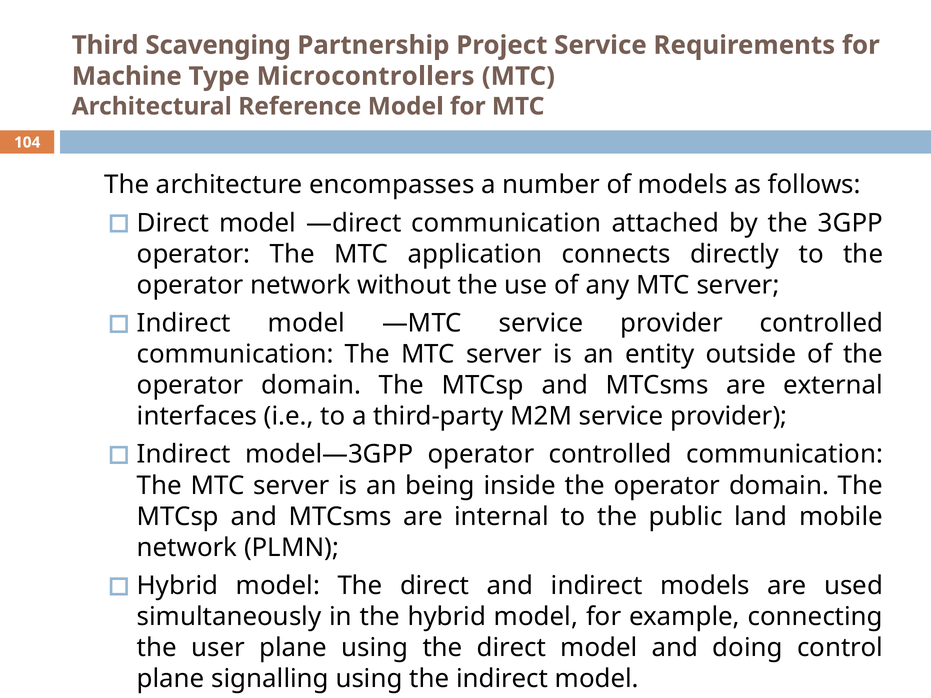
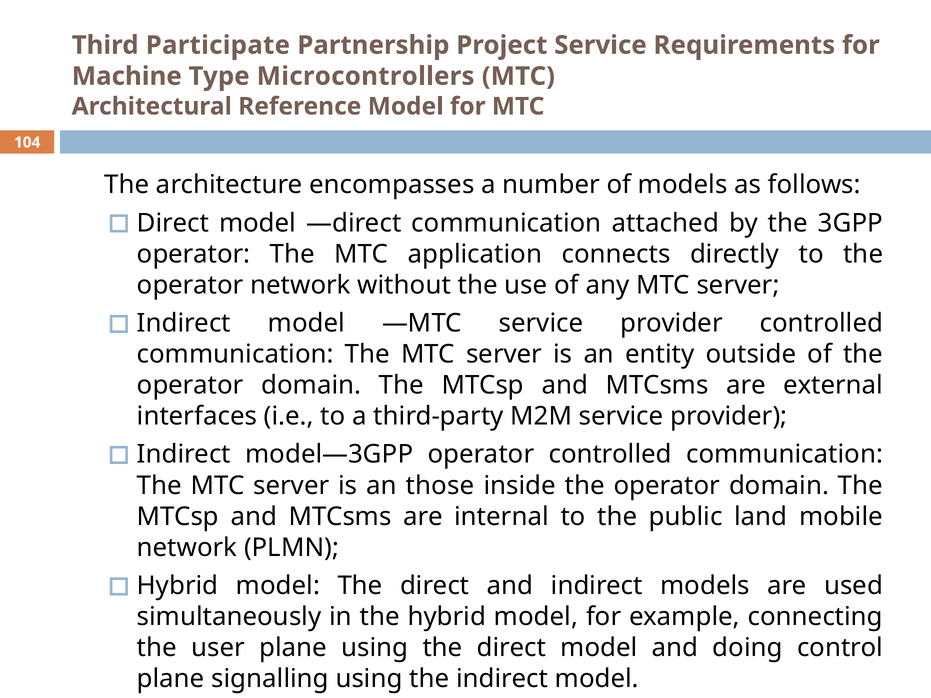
Scavenging: Scavenging -> Participate (218, 45)
being: being -> those (440, 486)
